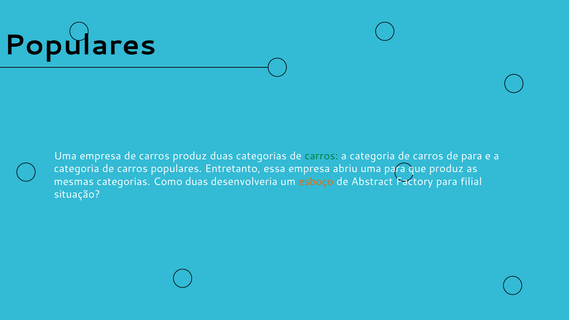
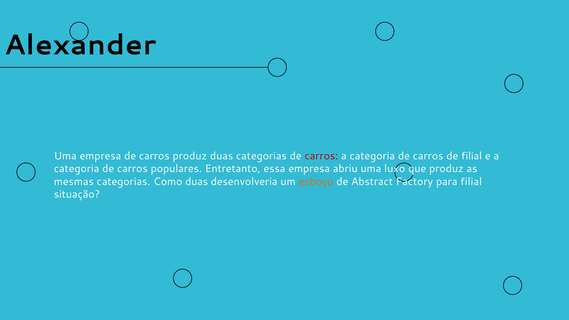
Populares: Populares -> Alexander (80, 45)
carros colour: green -> red (321, 156)
de para: para -> filial (472, 156)
uma para: para -> luxo (395, 169)
